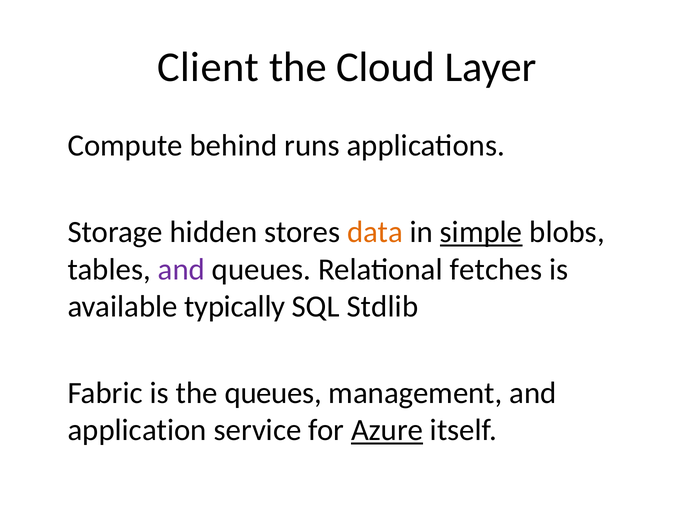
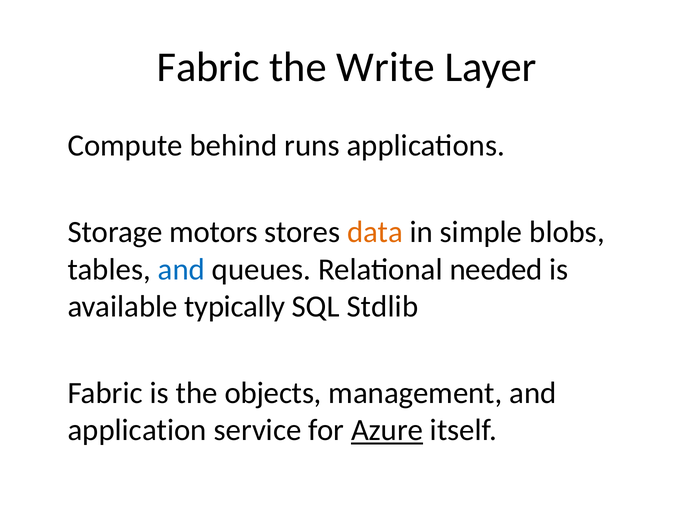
Client: Client -> Fabric (208, 67)
Cloud: Cloud -> Write (386, 67)
hidden: hidden -> motors (214, 232)
simple underline: present -> none (481, 232)
and colour: purple -> blue (181, 269)
fetches: fetches -> needed (496, 269)
the queues: queues -> objects (273, 393)
